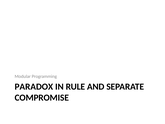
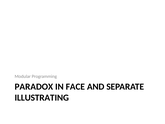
RULE: RULE -> FACE (75, 86)
COMPROMISE: COMPROMISE -> ILLUSTRATING (42, 97)
